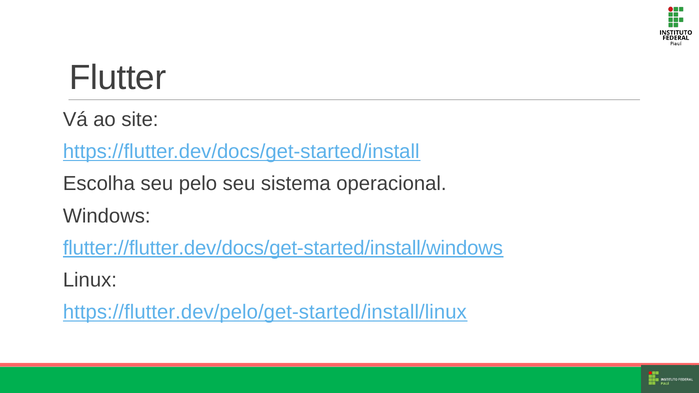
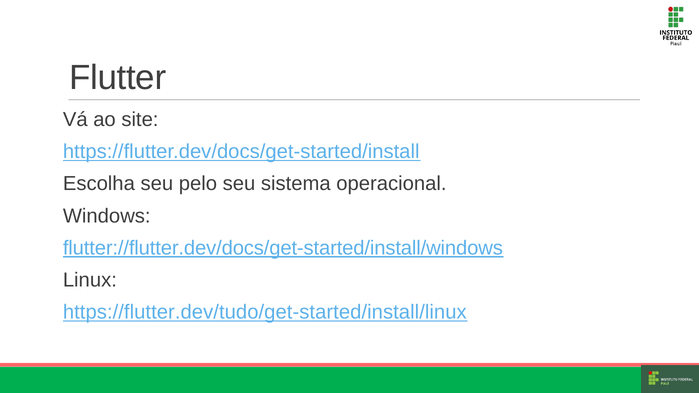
https://flutter.dev/pelo/get-started/install/linux: https://flutter.dev/pelo/get-started/install/linux -> https://flutter.dev/tudo/get-started/install/linux (265, 312)
